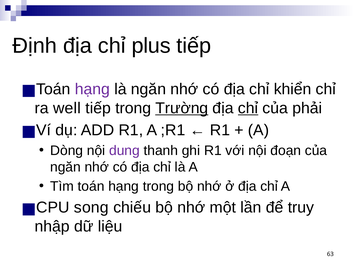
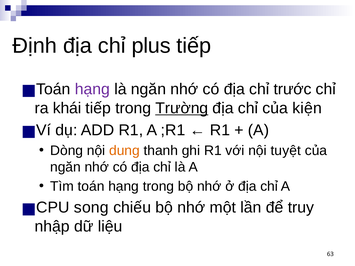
khiển: khiển -> trước (293, 89)
well: well -> khái (67, 108)
chỉ underline: present -> none (248, 108)
phải: phải -> kiện (307, 108)
dung colour: purple -> orange (124, 151)
đoạn: đoạn -> tuyệt (286, 151)
